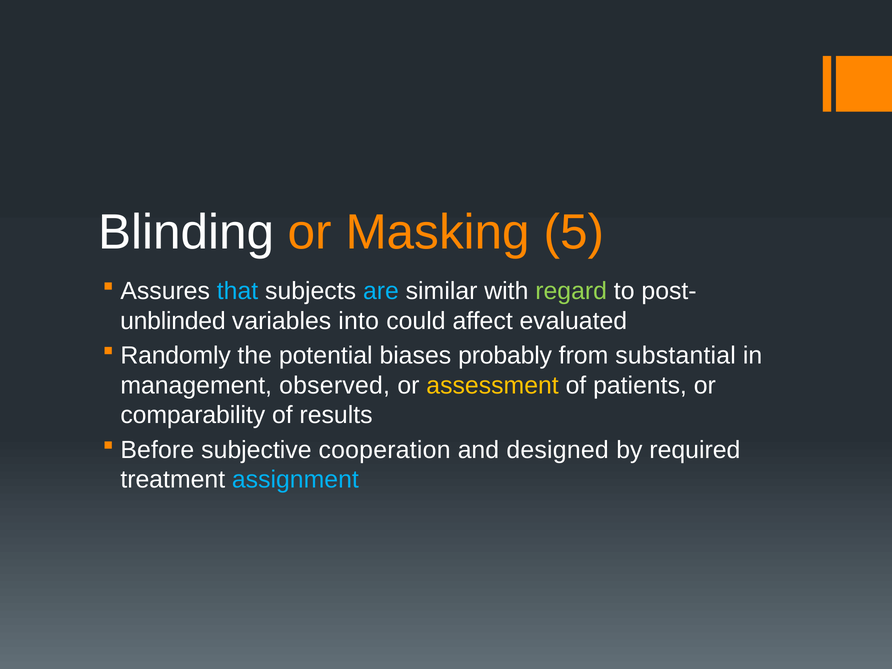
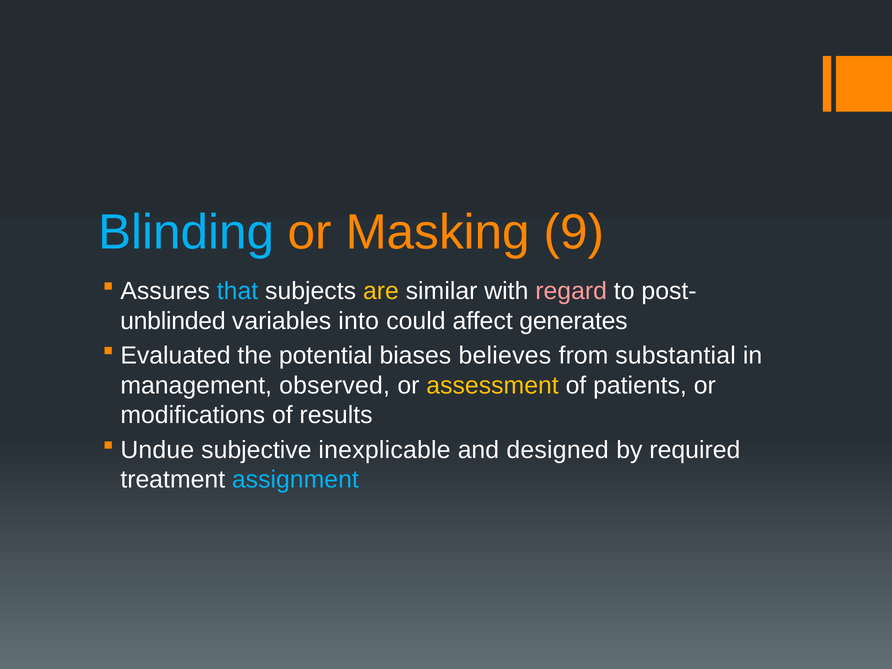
Blinding colour: white -> light blue (186, 233)
5: 5 -> 9 (574, 233)
are colour: light blue -> yellow (381, 291)
regard colour: light green -> pink (571, 291)
evaluated: evaluated -> generates (573, 321)
Randomly: Randomly -> Evaluated (176, 356)
probably: probably -> believes (505, 356)
comparability: comparability -> modifications (193, 415)
Before: Before -> Undue (157, 450)
cooperation: cooperation -> inexplicable (385, 450)
